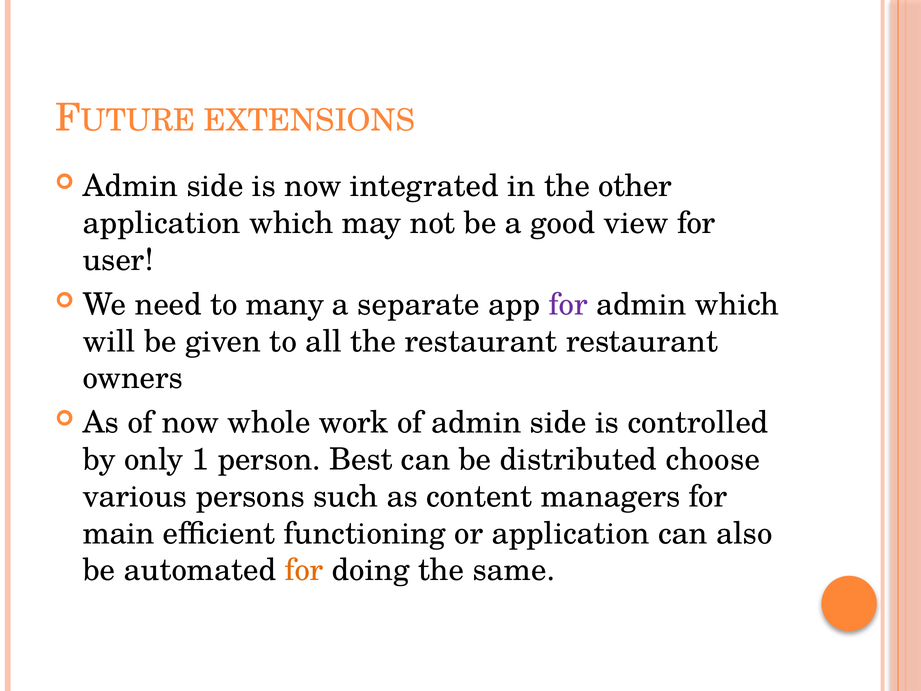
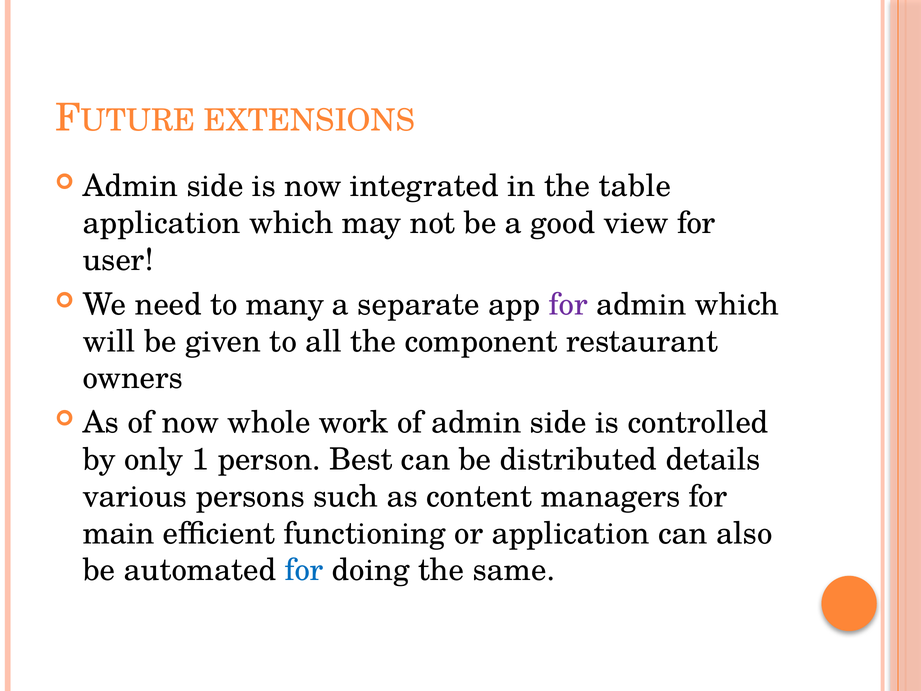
other: other -> table (635, 186)
the restaurant: restaurant -> component (481, 341)
choose: choose -> details (713, 460)
for colour: orange -> blue (304, 570)
